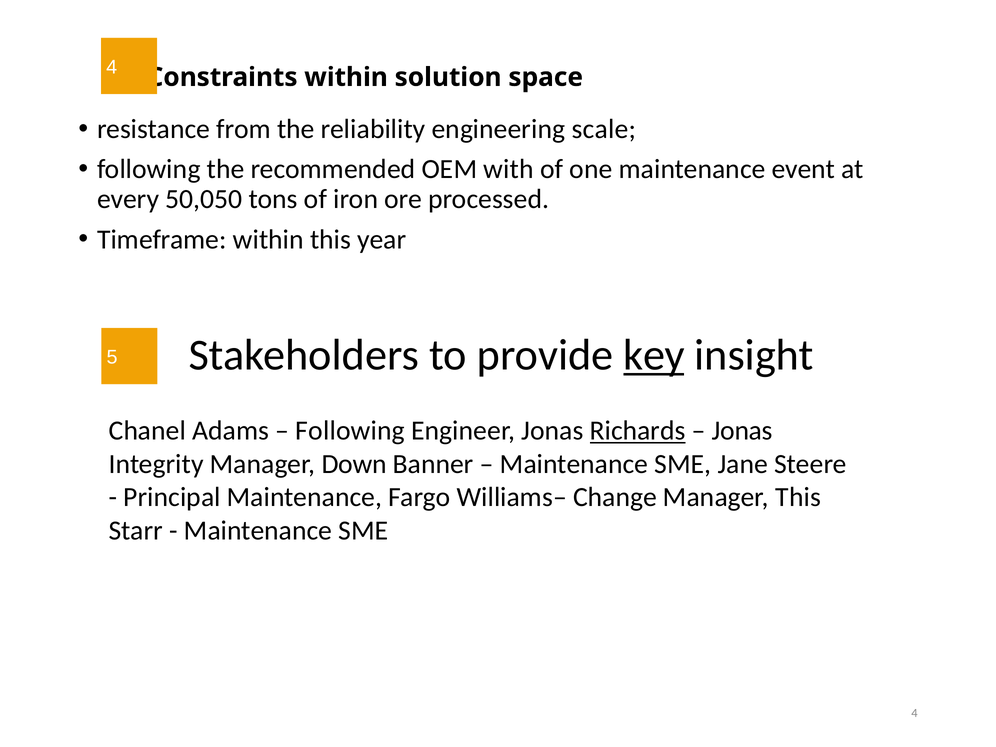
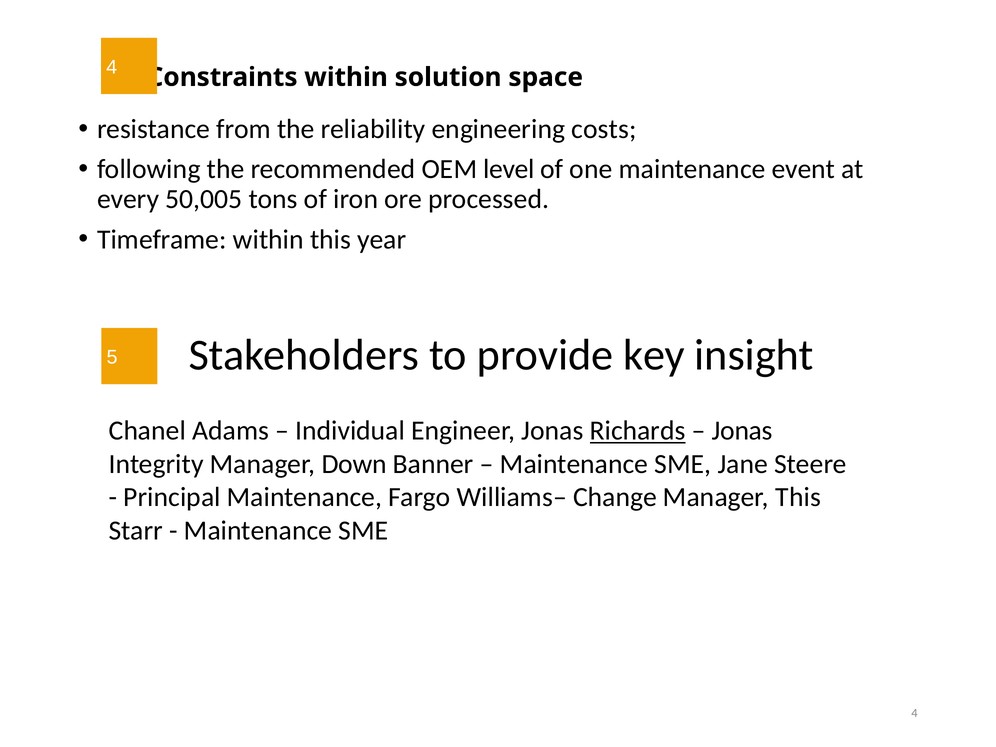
scale: scale -> costs (604, 129)
with: with -> level (509, 169)
50,050: 50,050 -> 50,005 (204, 199)
key underline: present -> none (654, 355)
Following: Following -> Individual (350, 431)
